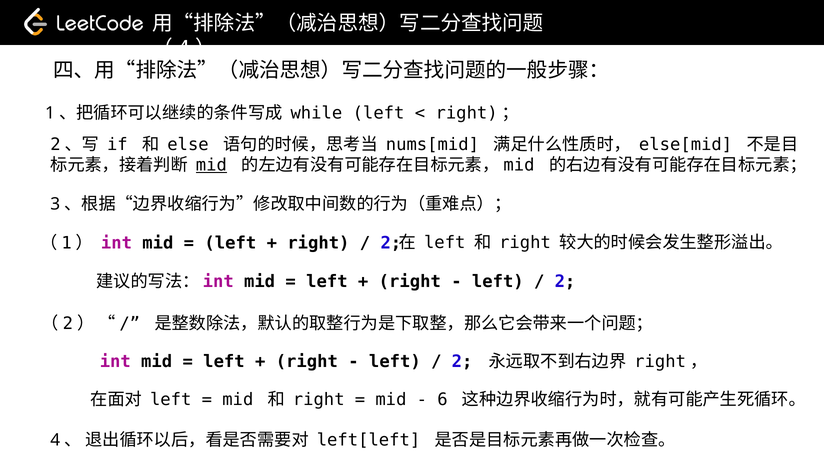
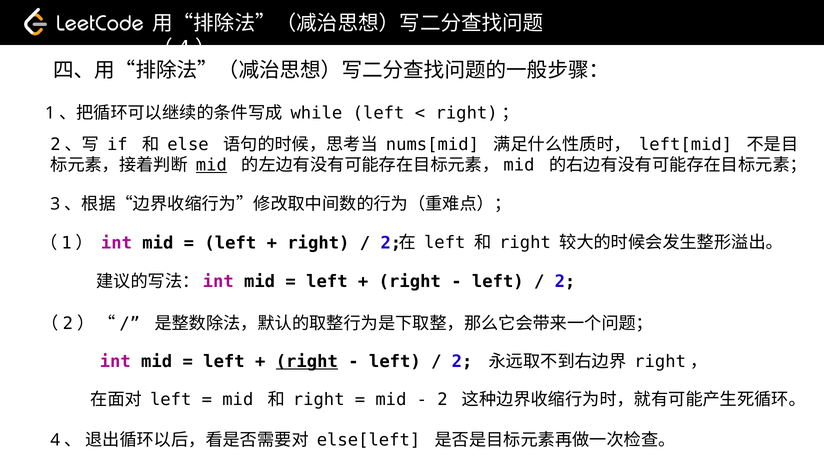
else[mid: else[mid -> left[mid (686, 145)
right underline: none -> present (307, 362)
6: 6 -> 2 (442, 400)
left[left: left[left -> else[left (369, 441)
